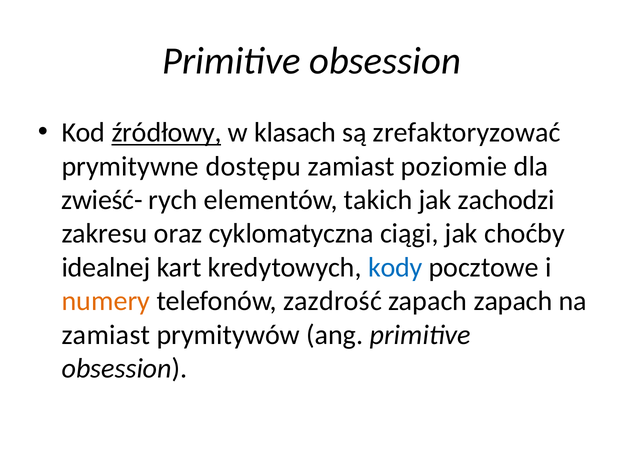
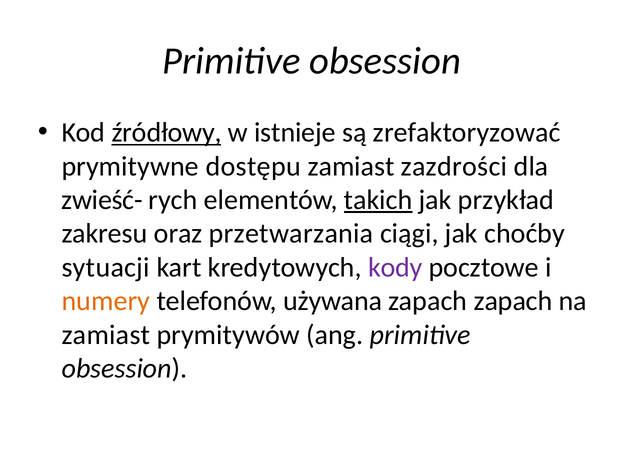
klasach: klasach -> istnieje (295, 133)
poziomie: poziomie -> zazdrości (454, 166)
takich underline: none -> present (378, 200)
zachodzi: zachodzi -> przykład (506, 200)
cyklomatyczna: cyklomatyczna -> przetwarzania (291, 234)
idealnej: idealnej -> sytuacji (106, 267)
kody colour: blue -> purple (395, 267)
zazdrość: zazdrość -> używana (333, 301)
